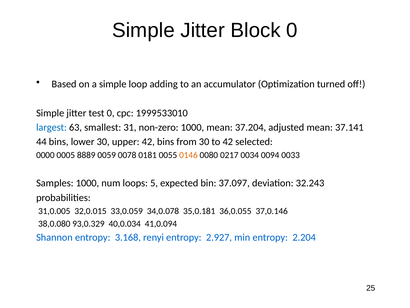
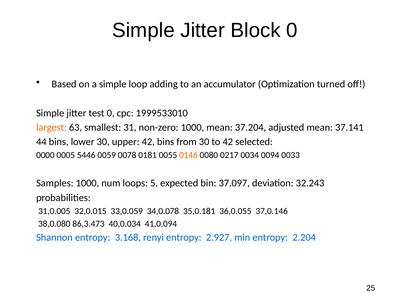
largest colour: blue -> orange (51, 127)
8889: 8889 -> 5446 (86, 155)
93,0.329: 93,0.329 -> 86,3.473 (88, 223)
